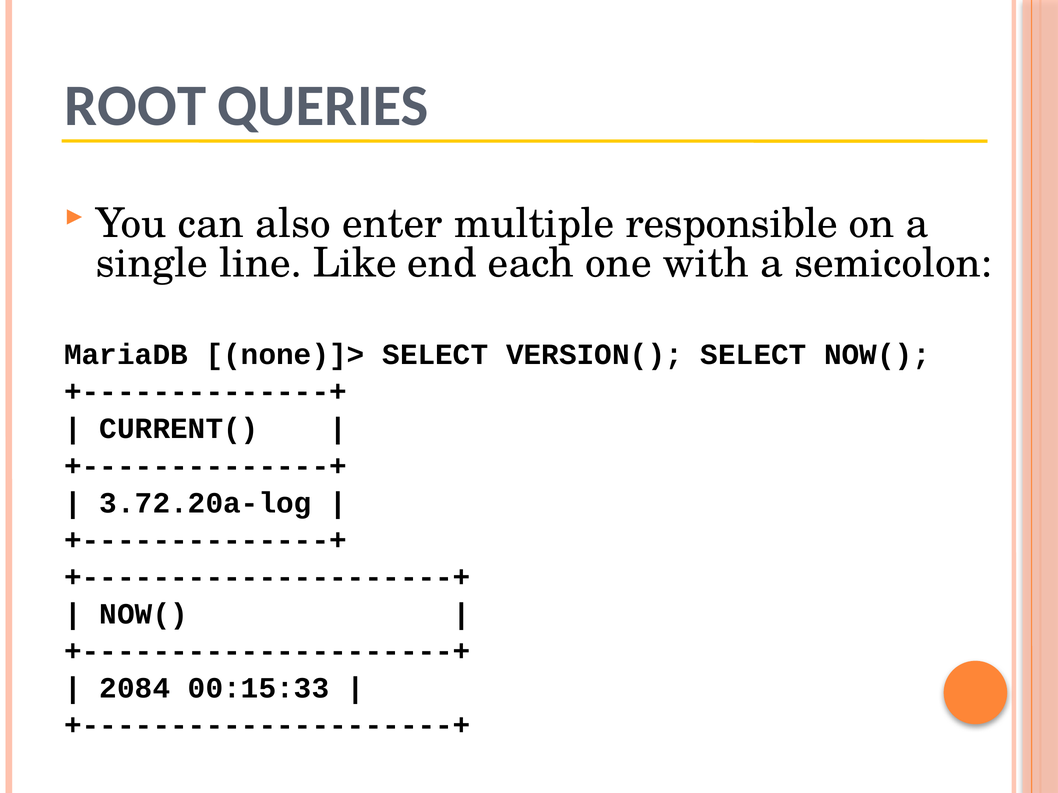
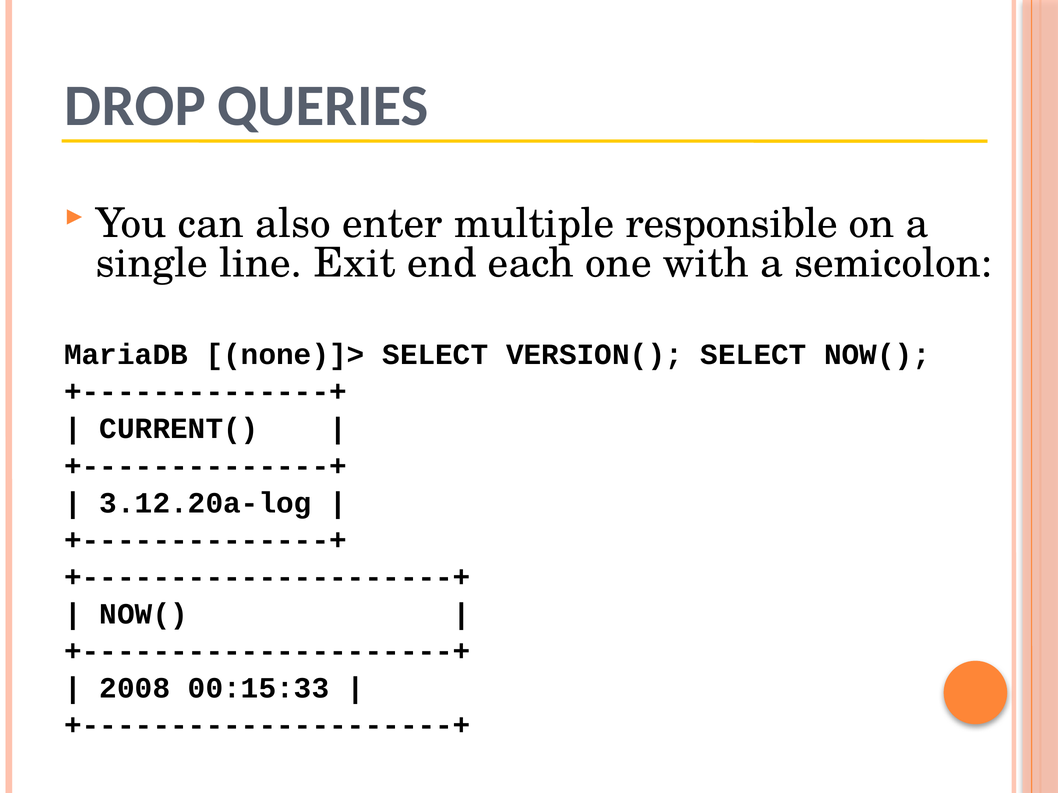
ROOT: ROOT -> DROP (135, 106)
Like: Like -> Exit (355, 263)
3.72.20a-log: 3.72.20a-log -> 3.12.20a-log (206, 503)
2084: 2084 -> 2008 (135, 689)
